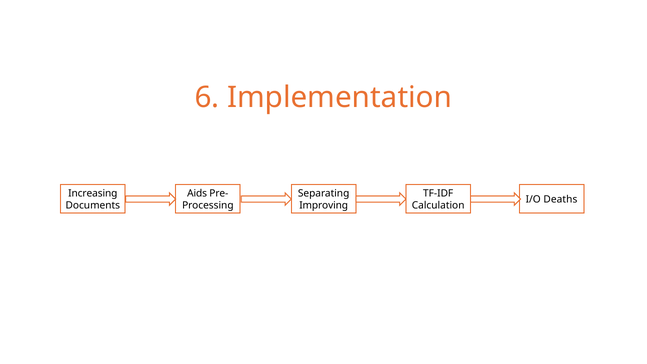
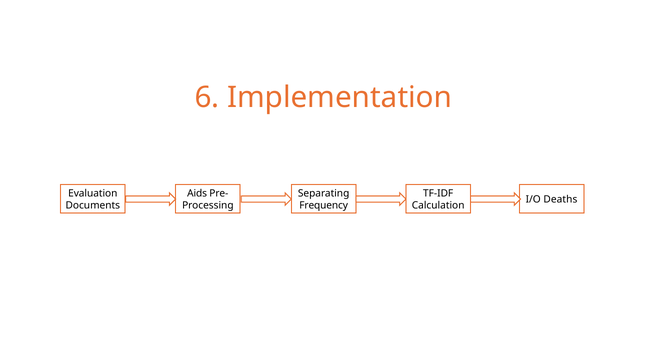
Increasing: Increasing -> Evaluation (93, 193)
Improving: Improving -> Frequency (324, 206)
